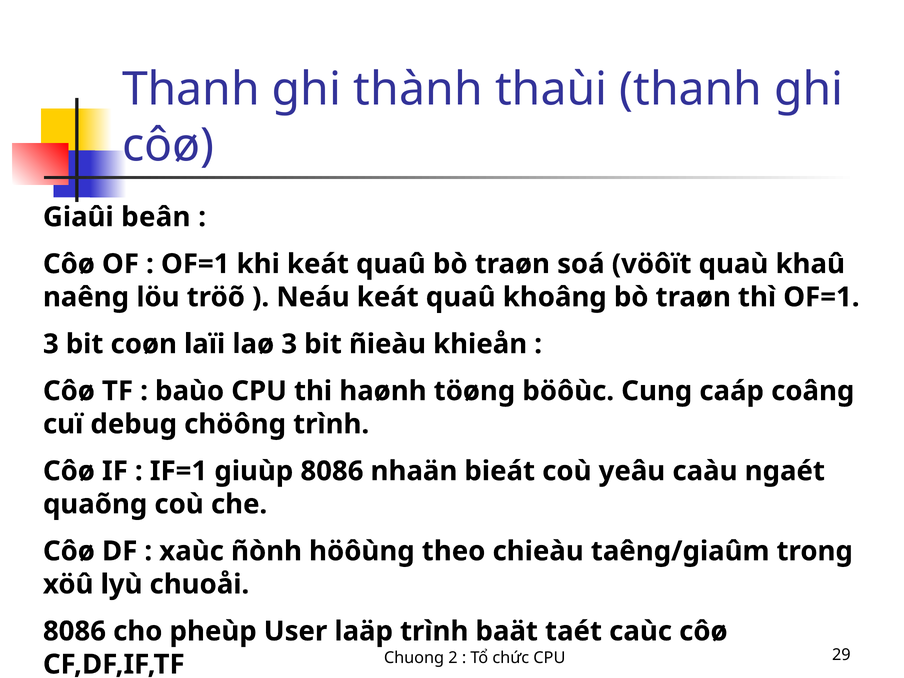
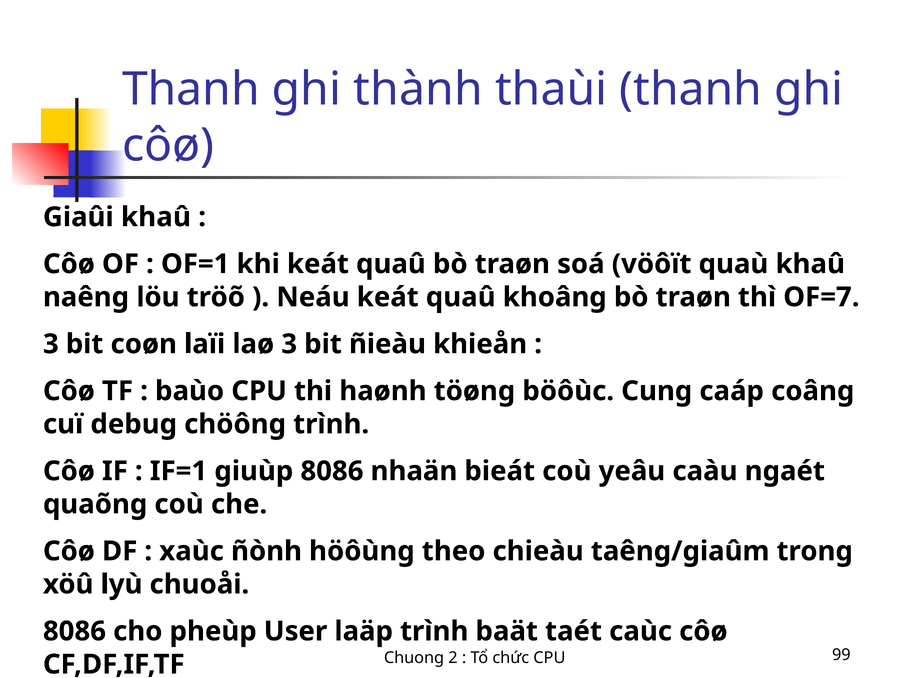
Giaûi beân: beân -> khaû (156, 217)
thì OF=1: OF=1 -> OF=7 (821, 297)
29: 29 -> 99 (841, 655)
